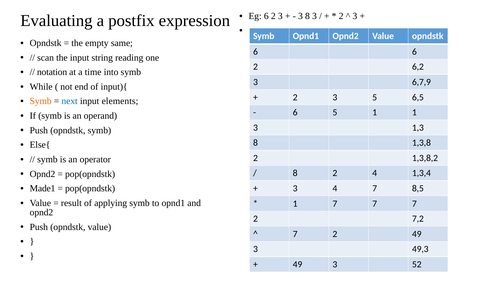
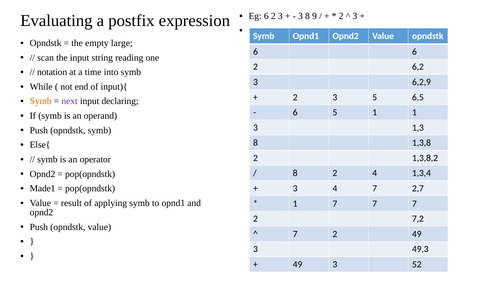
8 3: 3 -> 9 (314, 16)
same: same -> large (122, 43)
6,7,9: 6,7,9 -> 6,2,9 (421, 82)
next colour: blue -> purple (70, 101)
elements: elements -> declaring (120, 101)
8,5: 8,5 -> 2,7 (418, 189)
